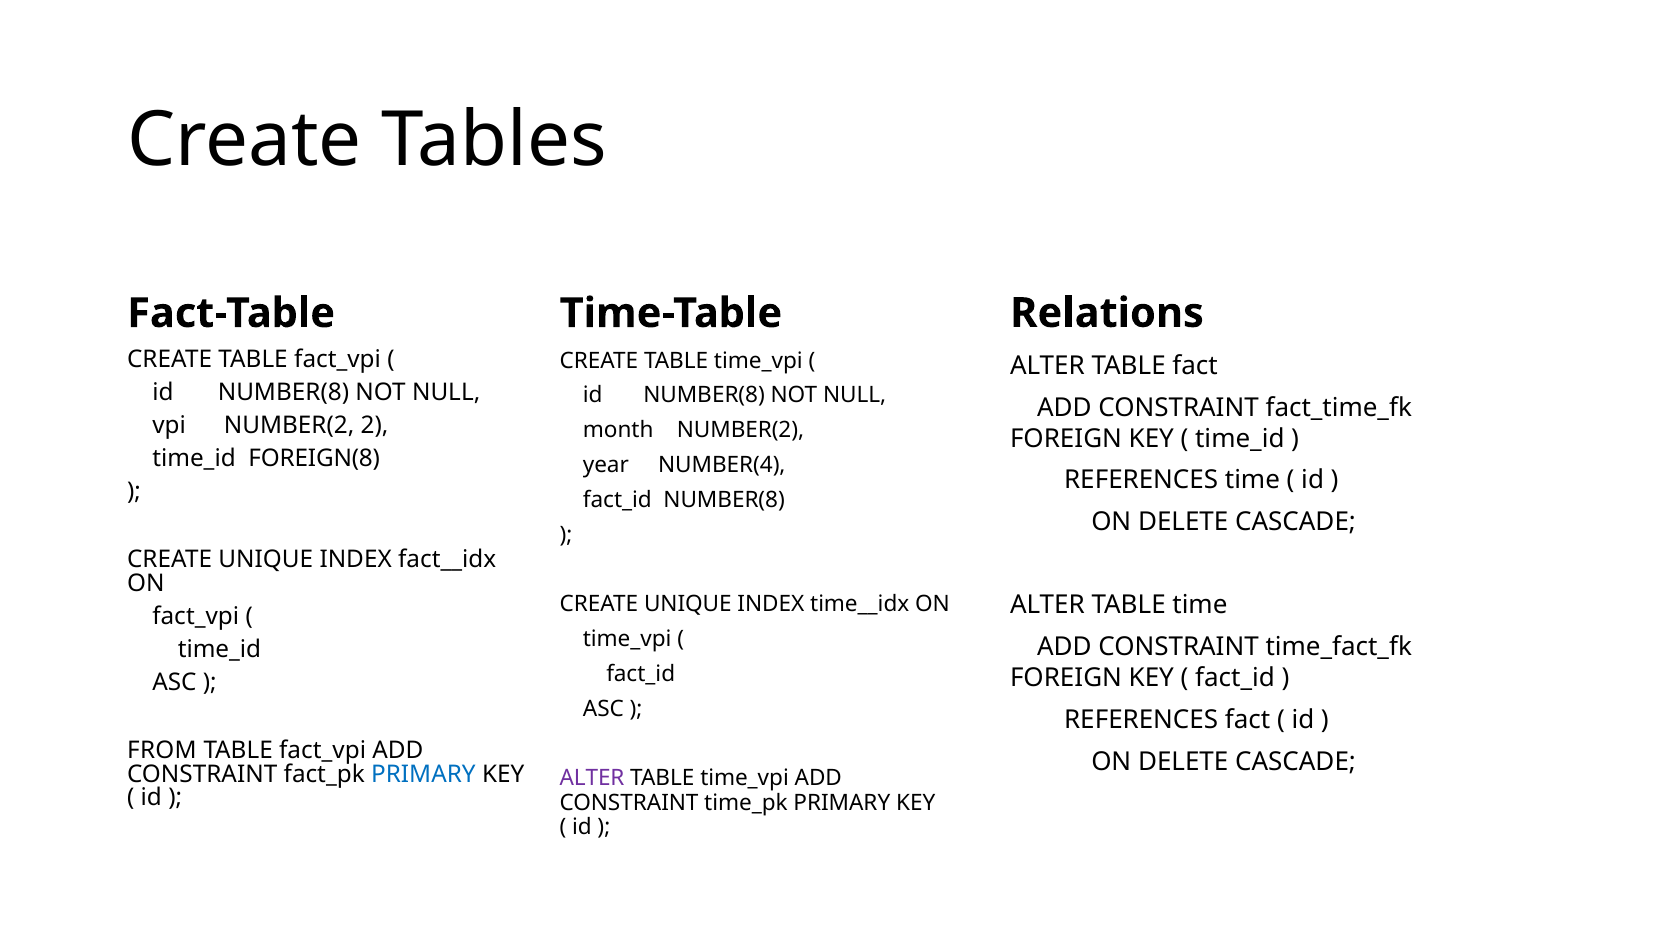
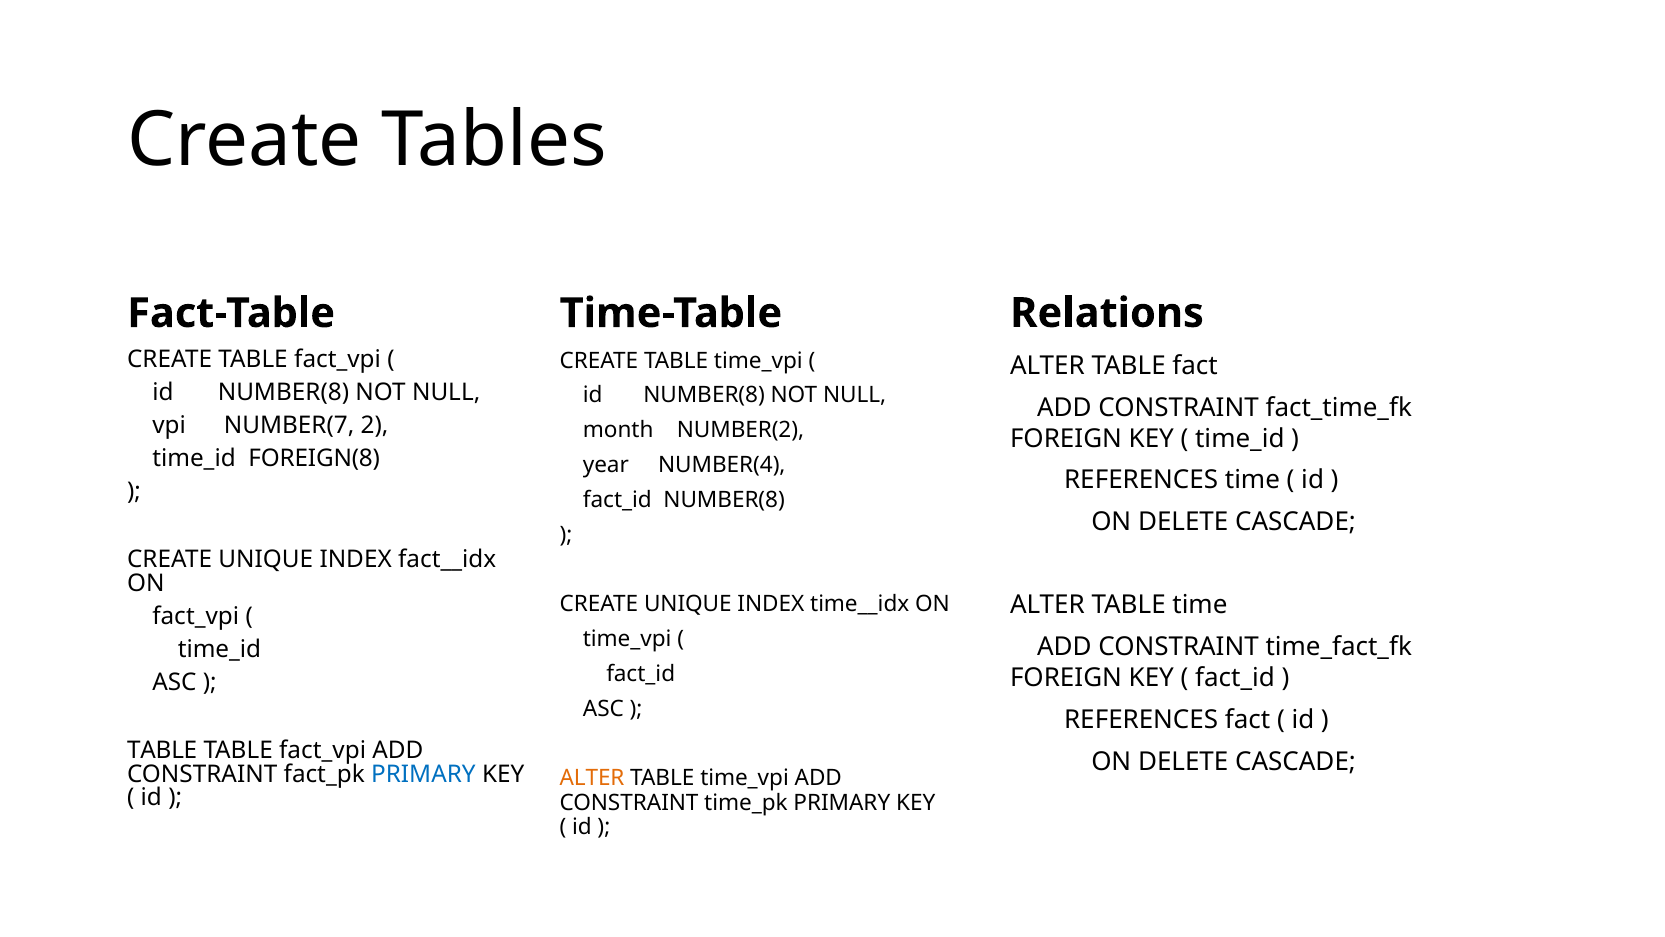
vpi NUMBER(2: NUMBER(2 -> NUMBER(7 (289, 425)
FROM: FROM -> TABLE (162, 750)
ALTER colour: purple -> orange (592, 778)
